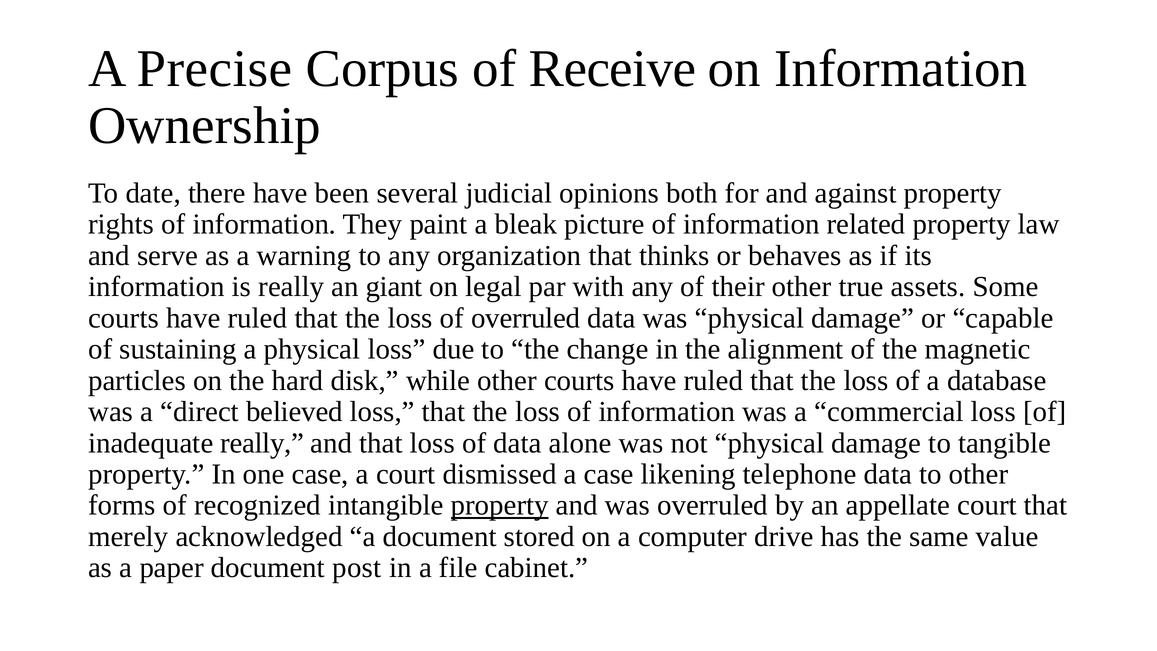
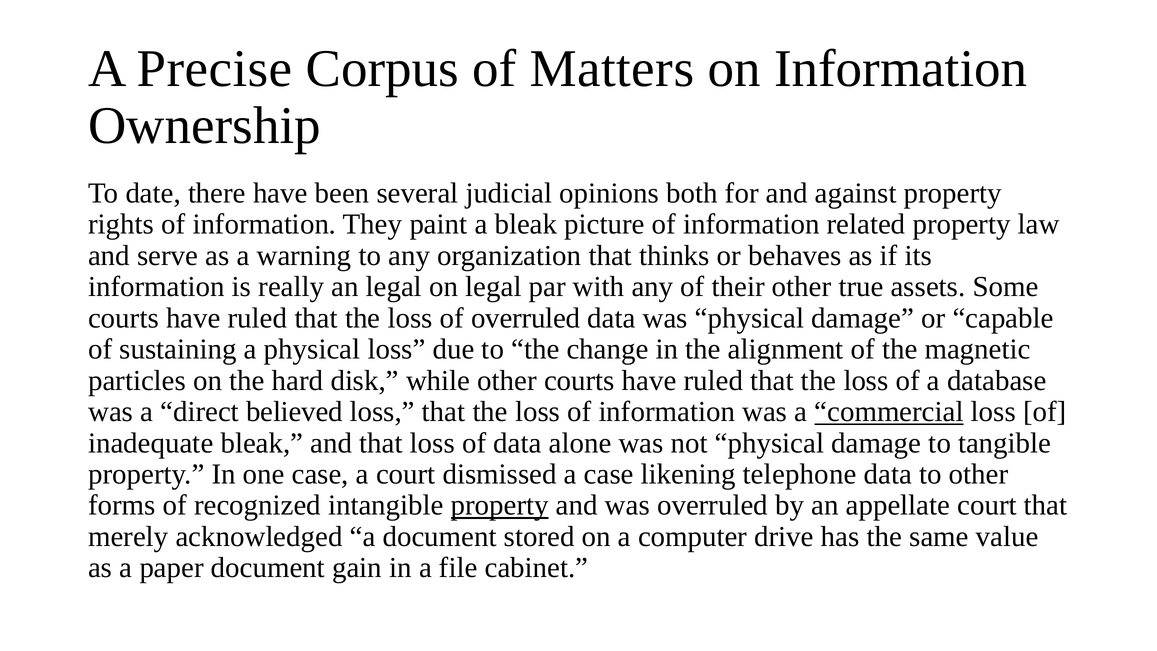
Receive: Receive -> Matters (612, 69)
an giant: giant -> legal (394, 287)
commercial underline: none -> present (889, 412)
inadequate really: really -> bleak (262, 443)
post: post -> gain (357, 568)
